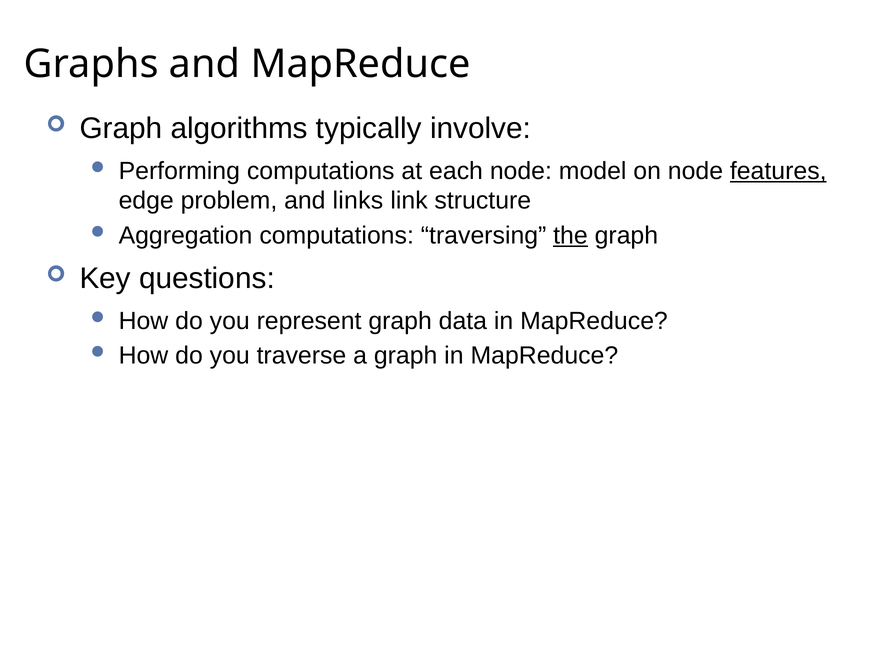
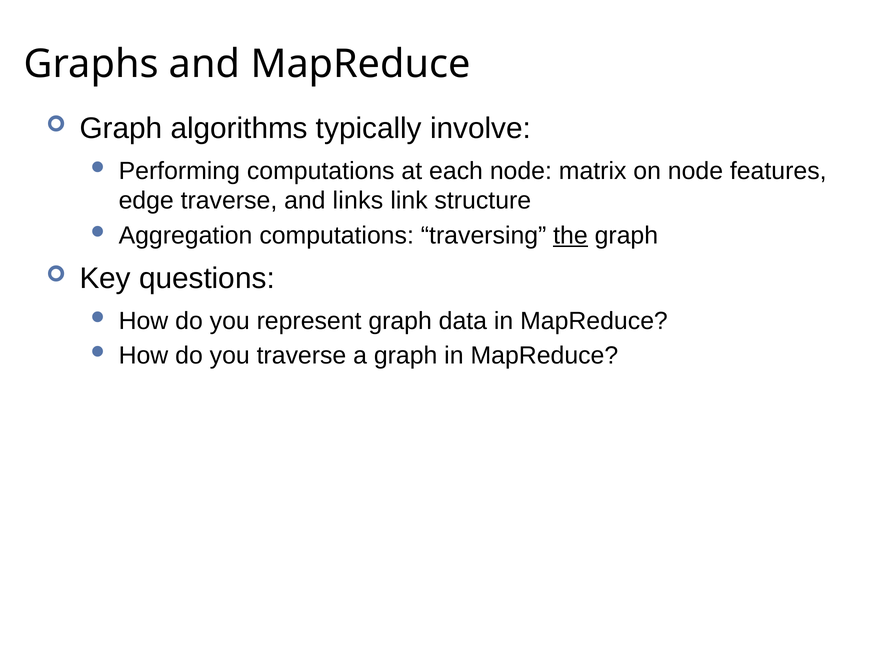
model: model -> matrix (593, 171)
features underline: present -> none (778, 171)
edge problem: problem -> traverse (229, 201)
